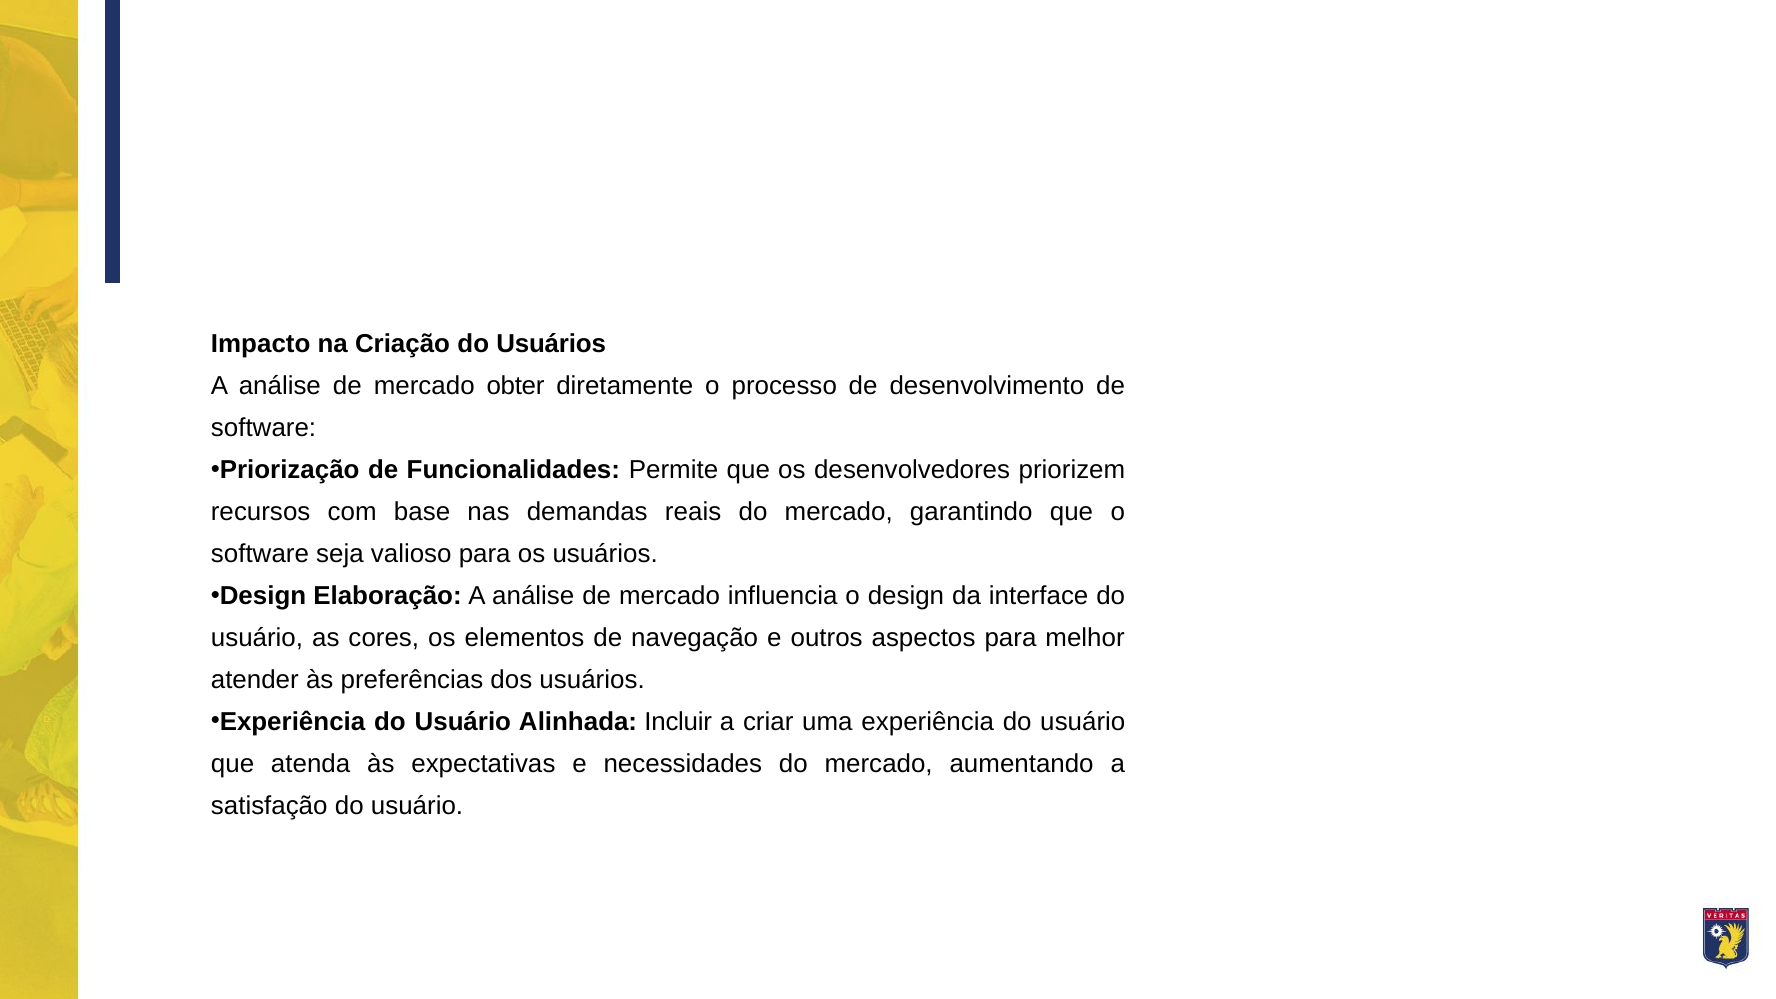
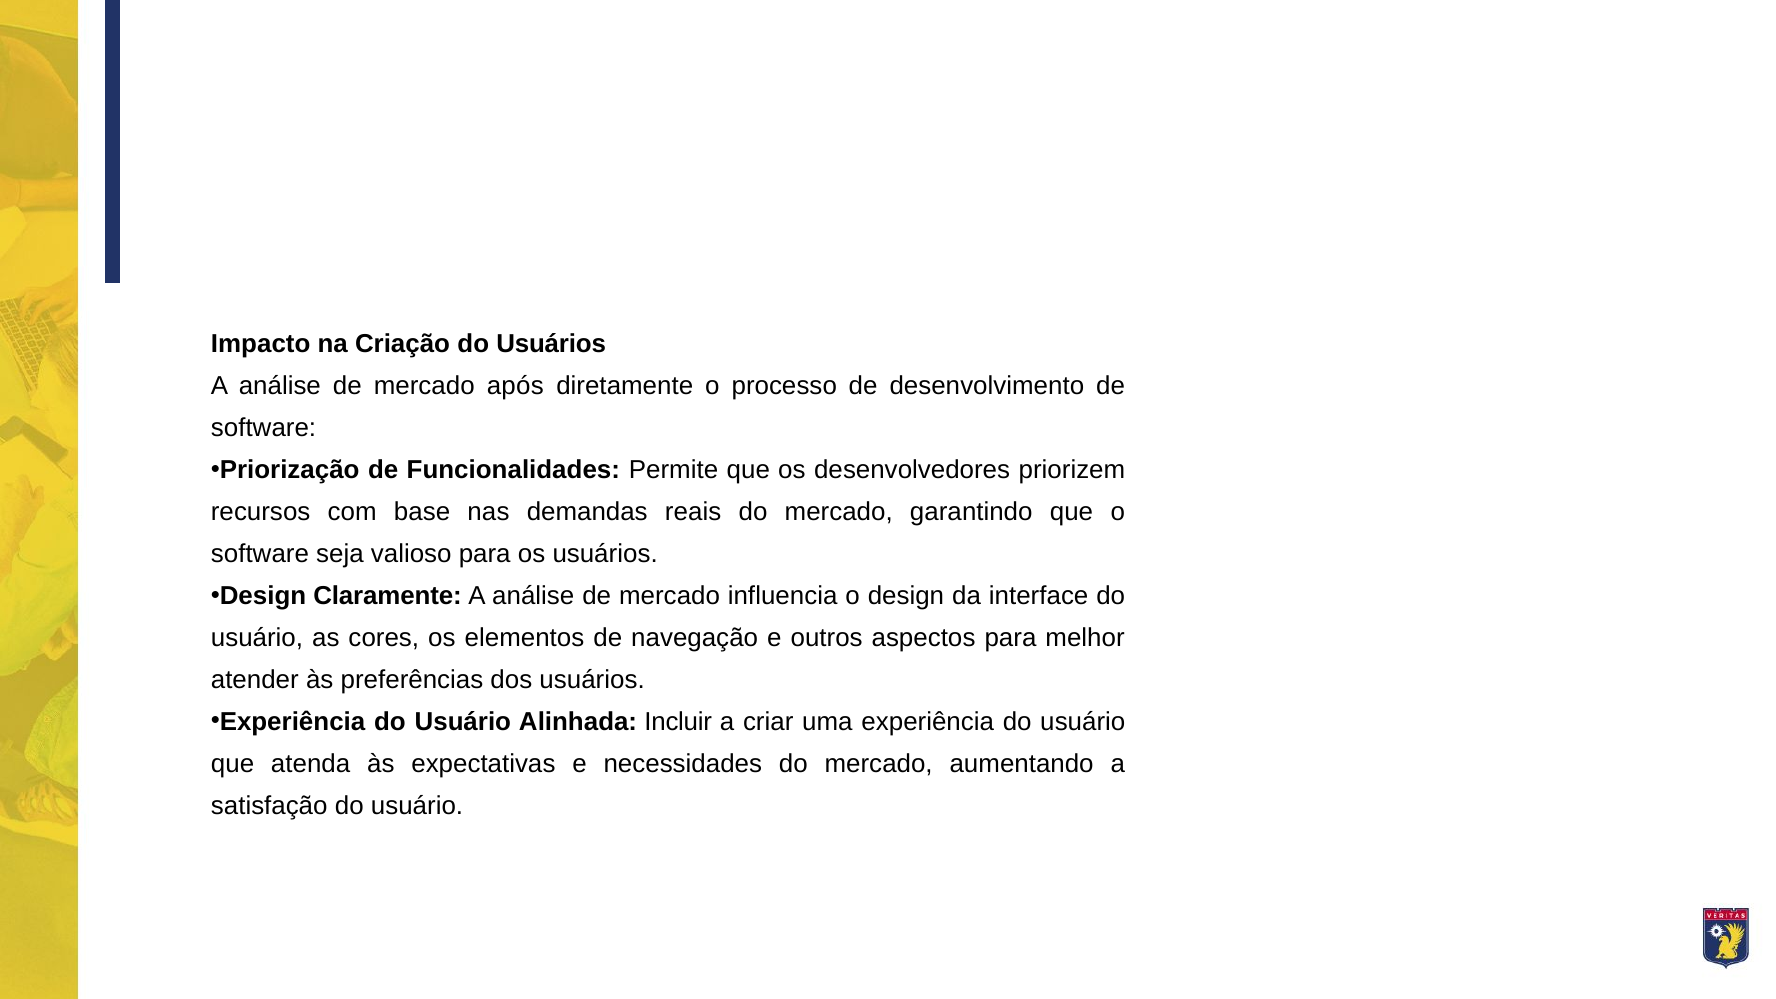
obter: obter -> após (515, 386)
Elaboração: Elaboração -> Claramente (388, 596)
